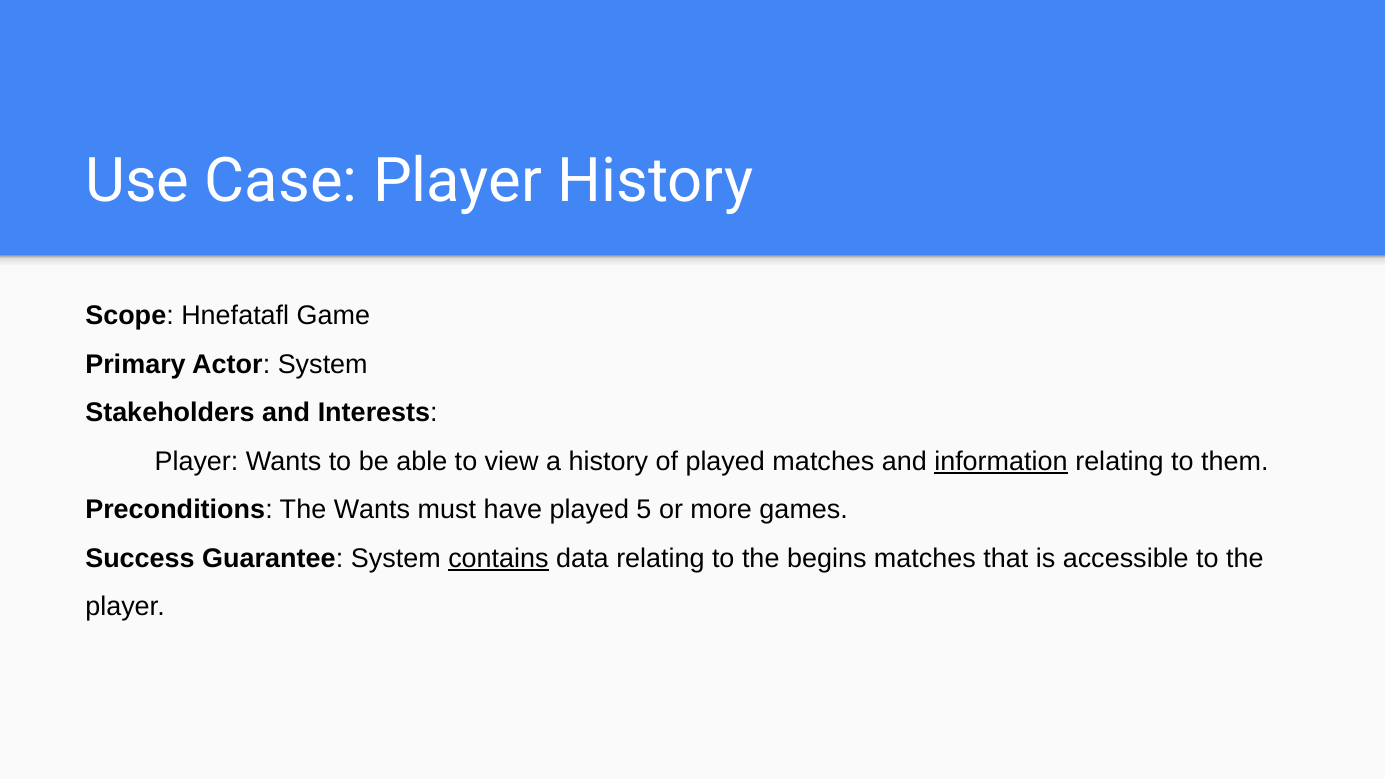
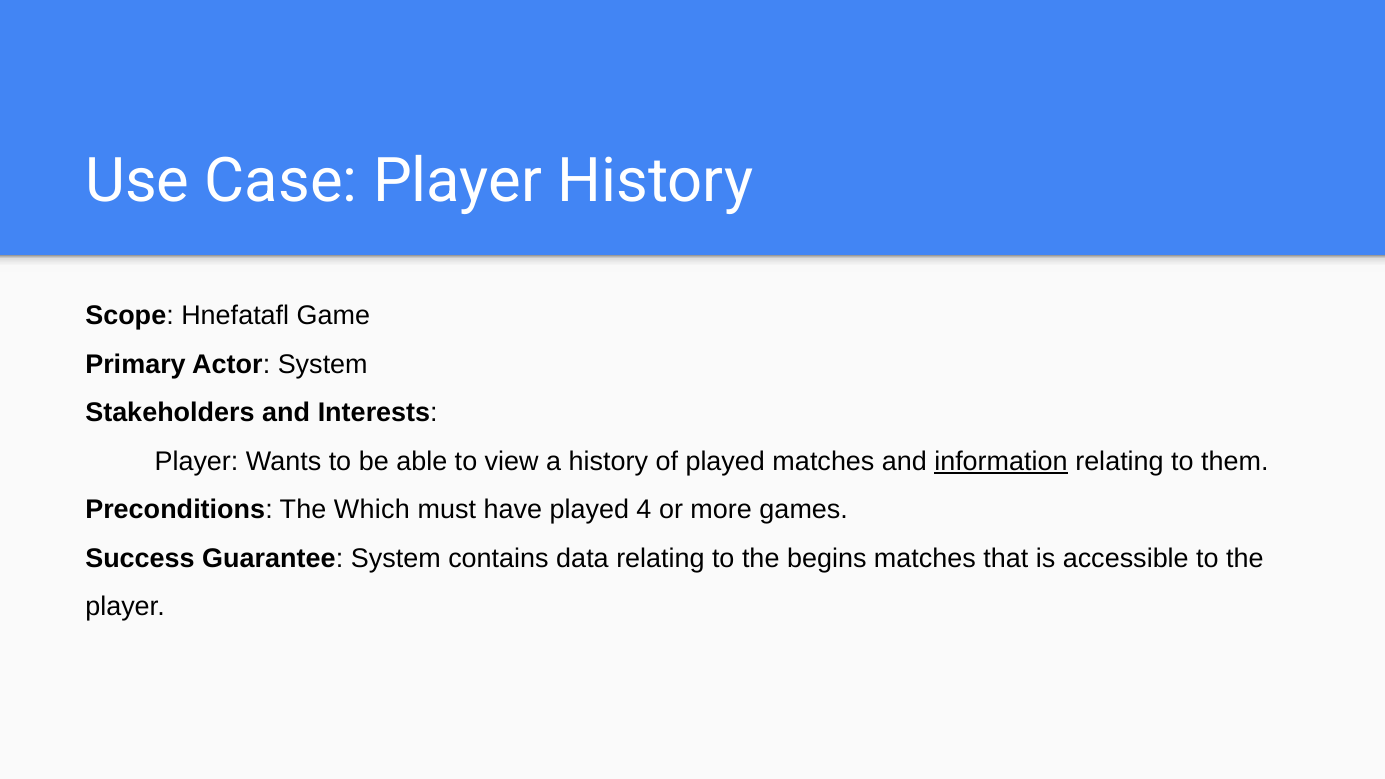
The Wants: Wants -> Which (372, 510)
5: 5 -> 4 (644, 510)
contains underline: present -> none (498, 558)
